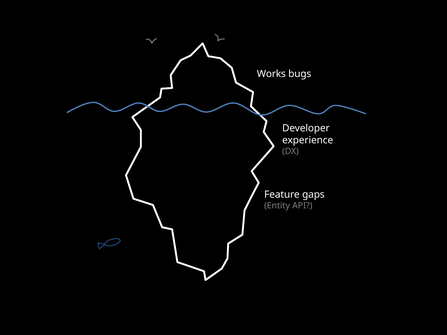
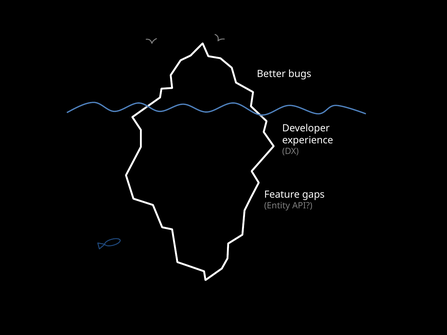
Works: Works -> Better (271, 74)
